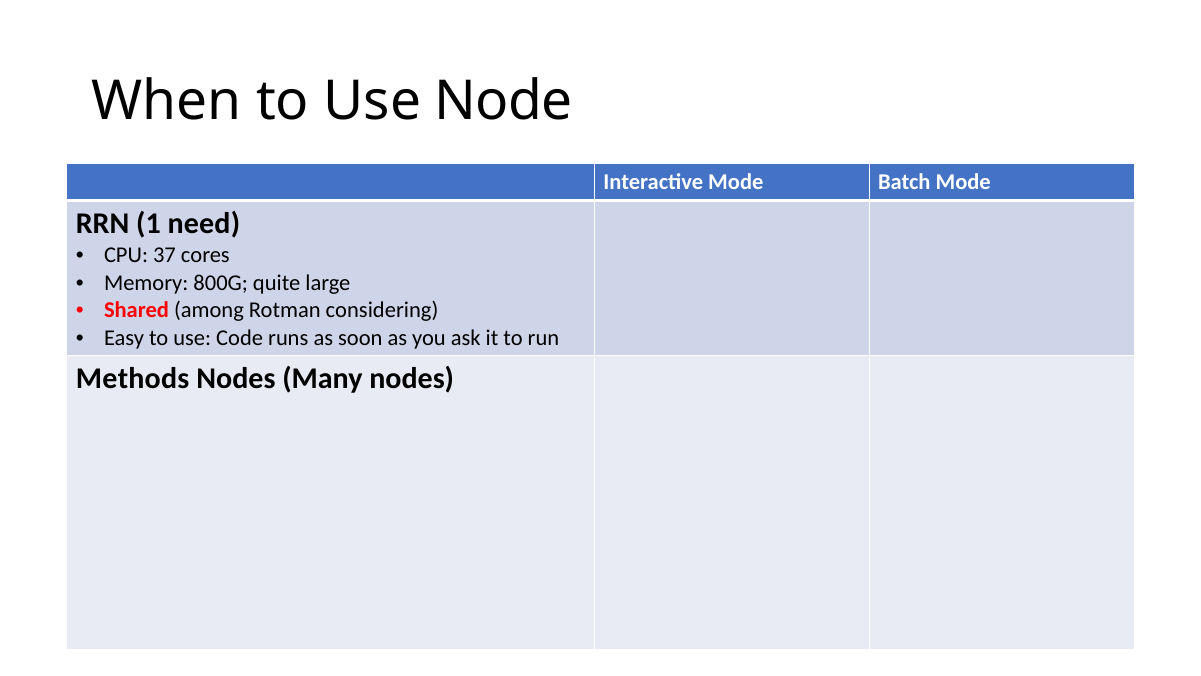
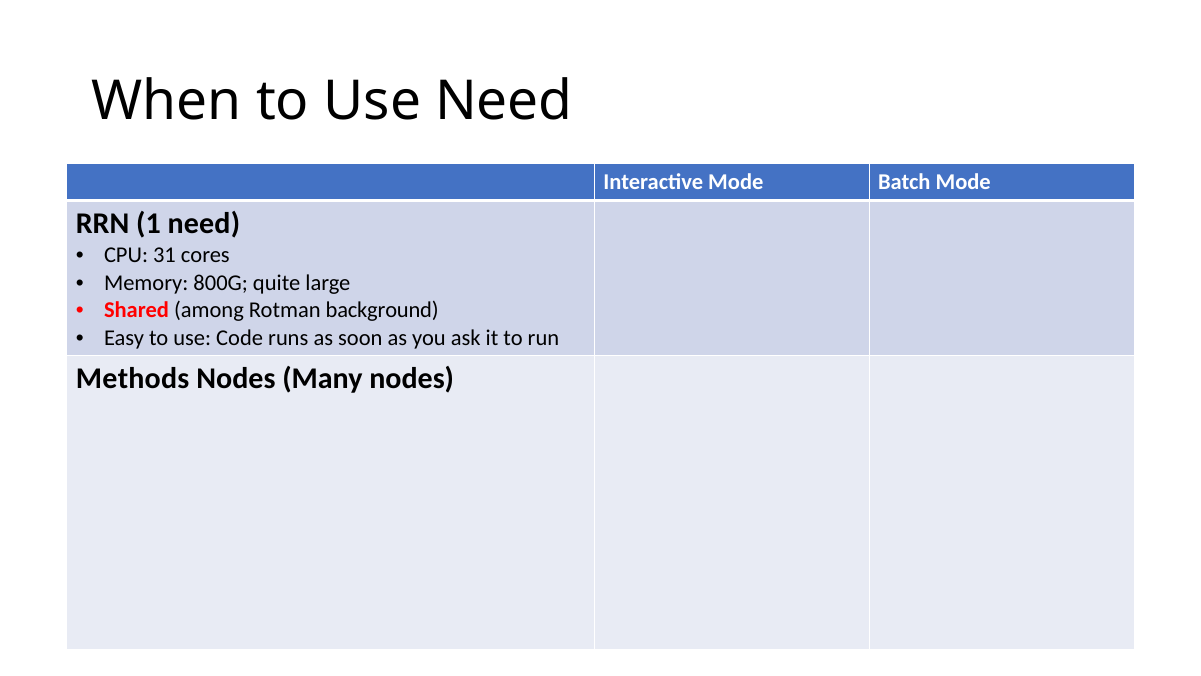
Use Node: Node -> Need (504, 101)
37: 37 -> 31 (164, 255)
considering: considering -> background (382, 310)
